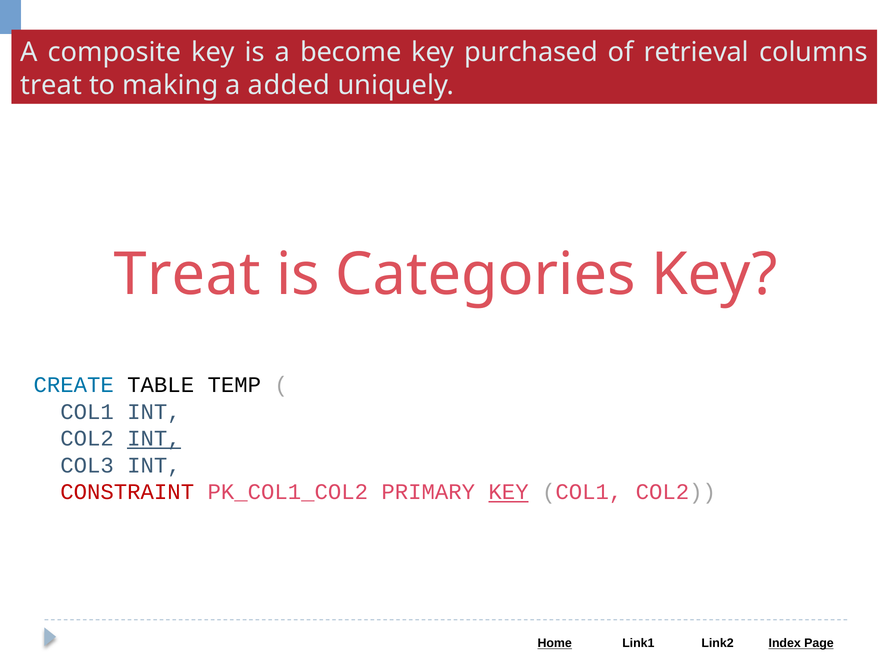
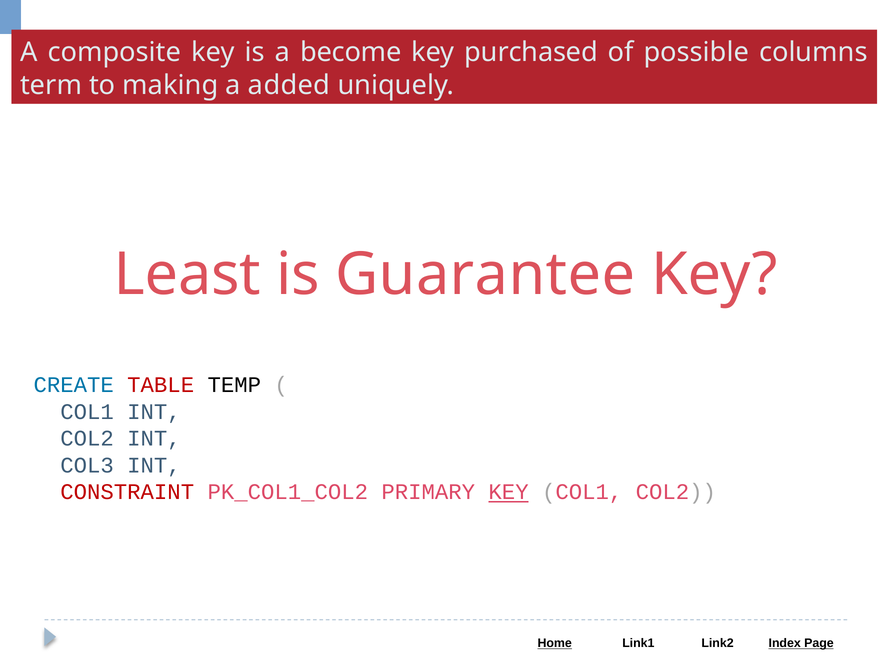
retrieval: retrieval -> possible (696, 52)
treat: treat -> term (51, 85)
Treat: Treat -> Least (187, 275)
Categories: Categories -> Guarantee (485, 275)
TABLE colour: black -> red (161, 385)
INT underline: present -> none (154, 439)
